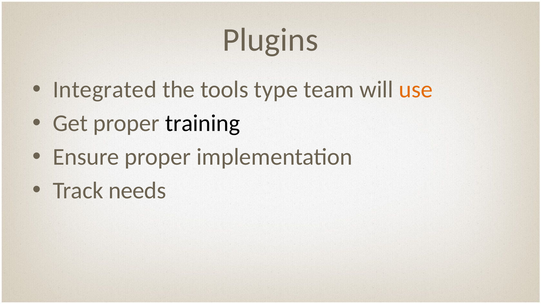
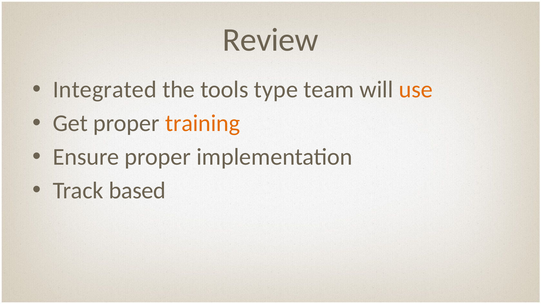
Plugins: Plugins -> Review (270, 40)
training colour: black -> orange (203, 124)
needs: needs -> based (137, 191)
